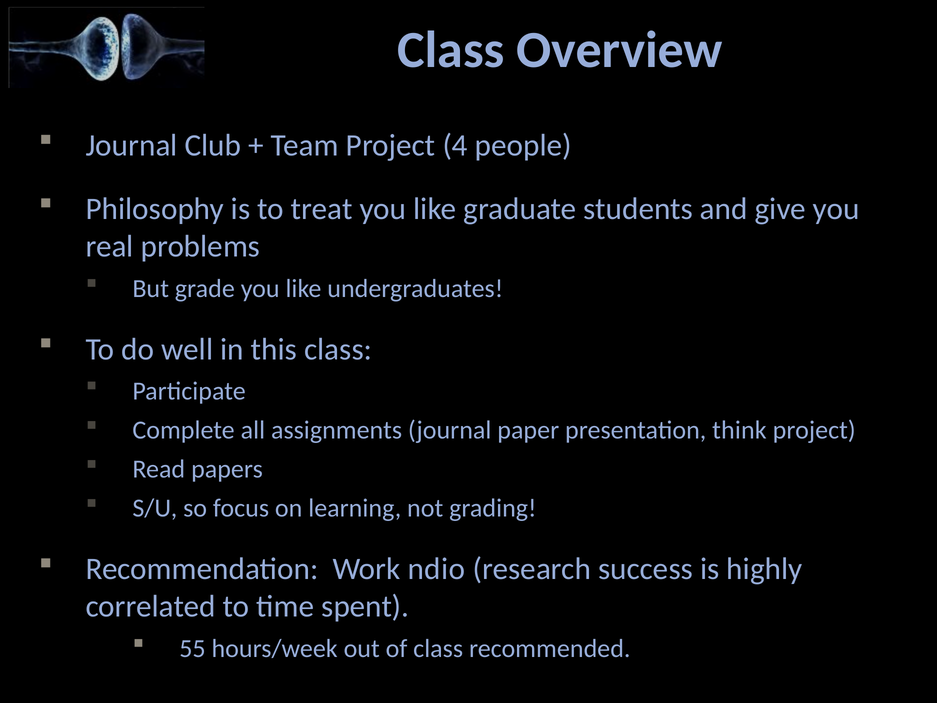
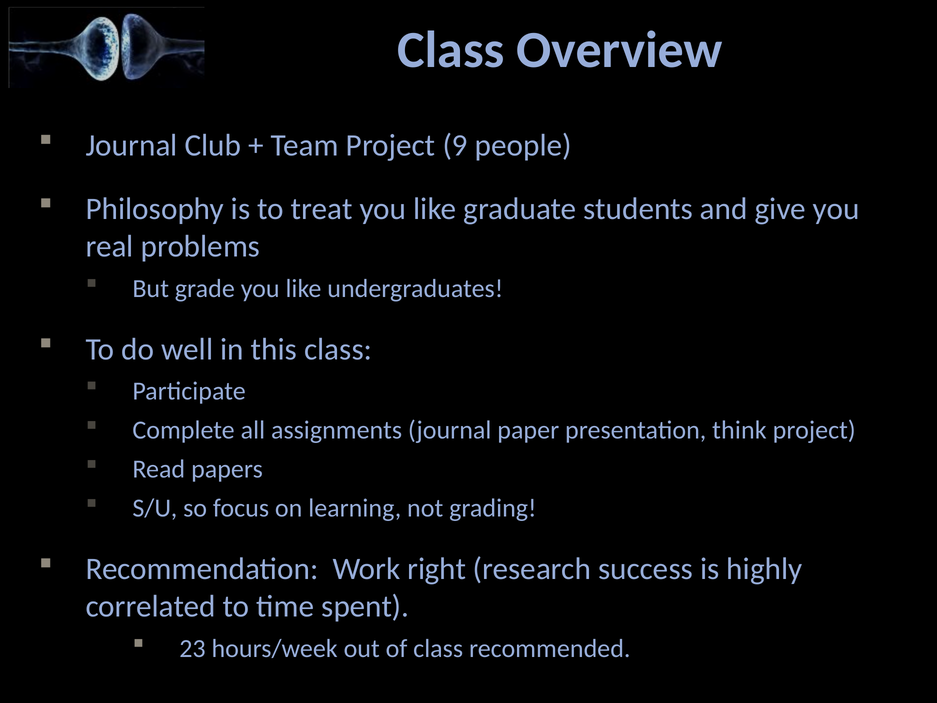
4: 4 -> 9 (455, 146)
ndio: ndio -> right (437, 569)
55: 55 -> 23 (192, 648)
